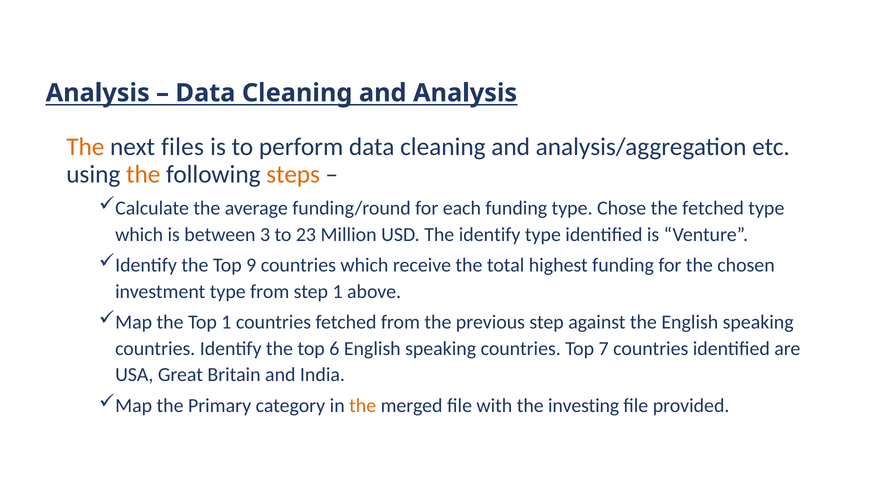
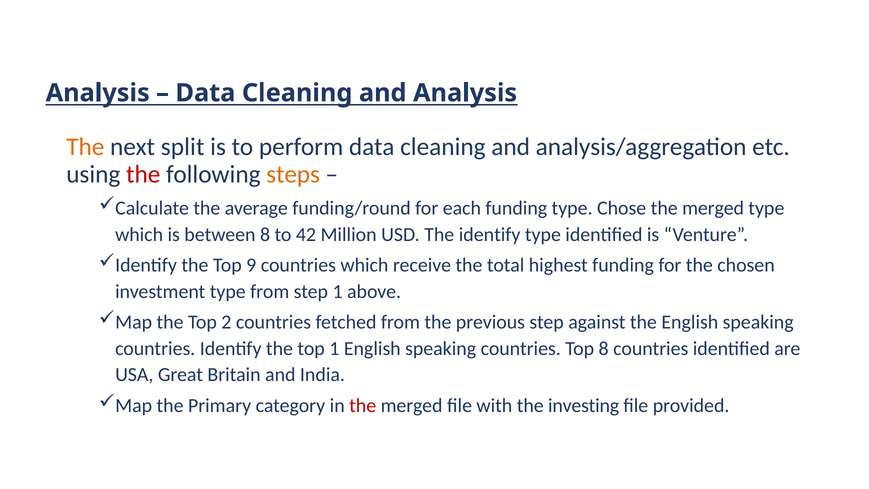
files: files -> split (183, 147)
the colour: orange -> red (143, 174)
Chose the fetched: fetched -> merged (713, 208)
between 3: 3 -> 8 (265, 234)
23: 23 -> 42 (306, 234)
Top 1: 1 -> 2 (226, 322)
top 6: 6 -> 1 (334, 349)
Top 7: 7 -> 8 (604, 349)
the colour: orange -> red (363, 406)
